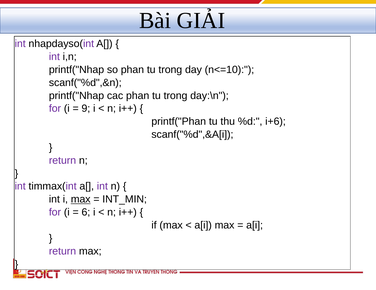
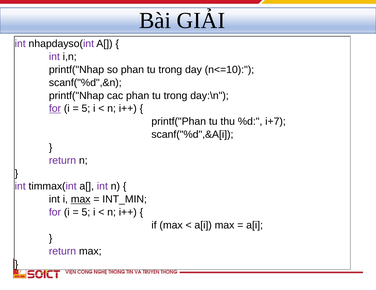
for underline: none -> present (55, 109)
9: 9 -> 5 (86, 109)
i+6: i+6 -> i+7 (276, 122)
6: 6 -> 5 (86, 213)
